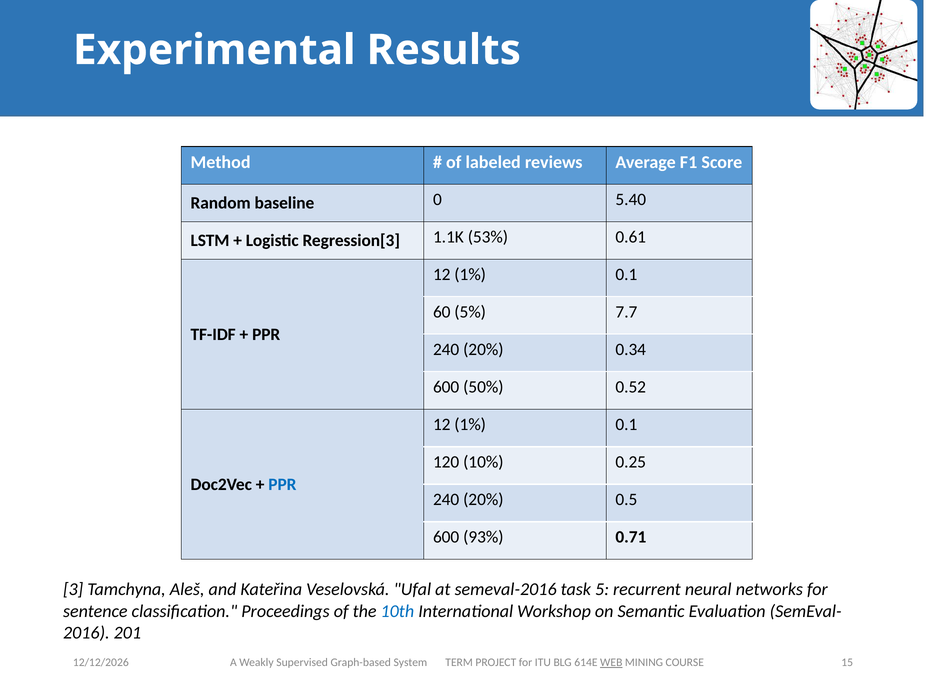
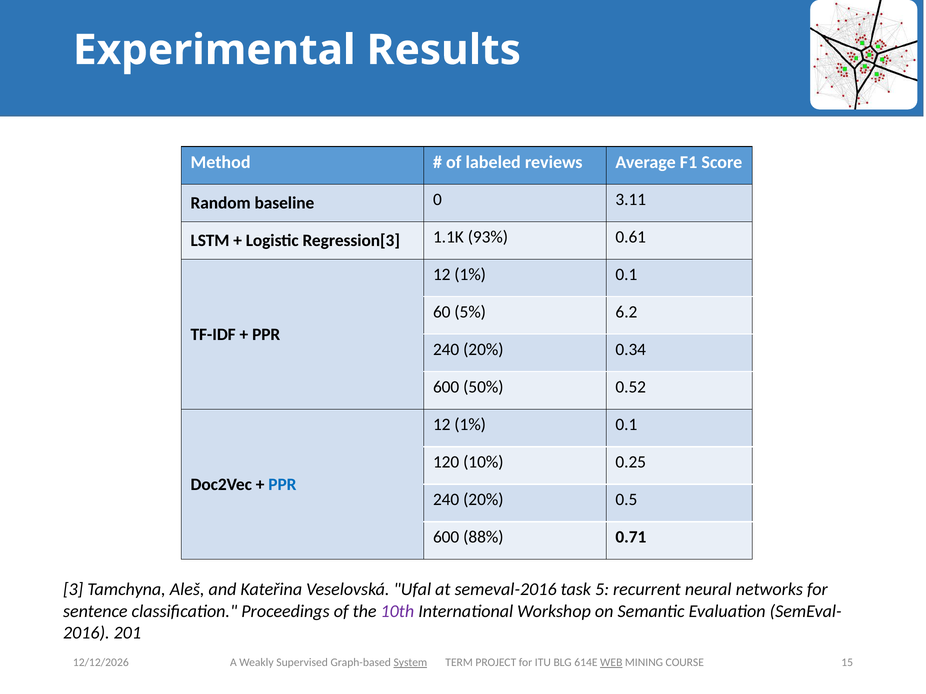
5.40: 5.40 -> 3.11 (631, 200)
53%: 53% -> 93% (488, 237)
7.7: 7.7 -> 6.2 (626, 312)
93%: 93% -> 88% (483, 538)
10th colour: blue -> purple (397, 612)
System underline: none -> present (410, 663)
